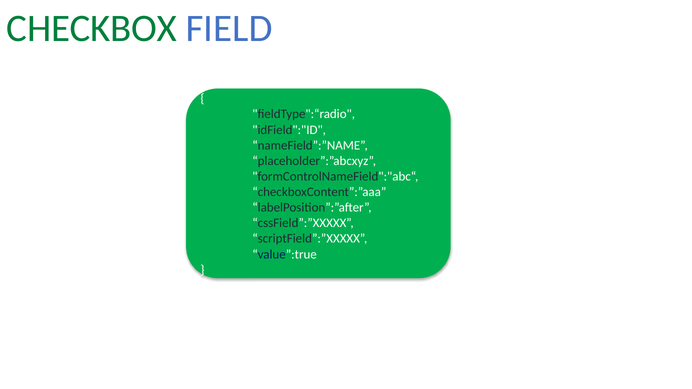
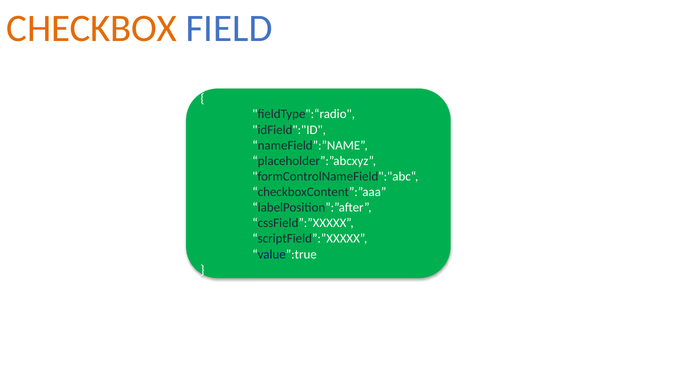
CHECKBOX colour: green -> orange (92, 29)
